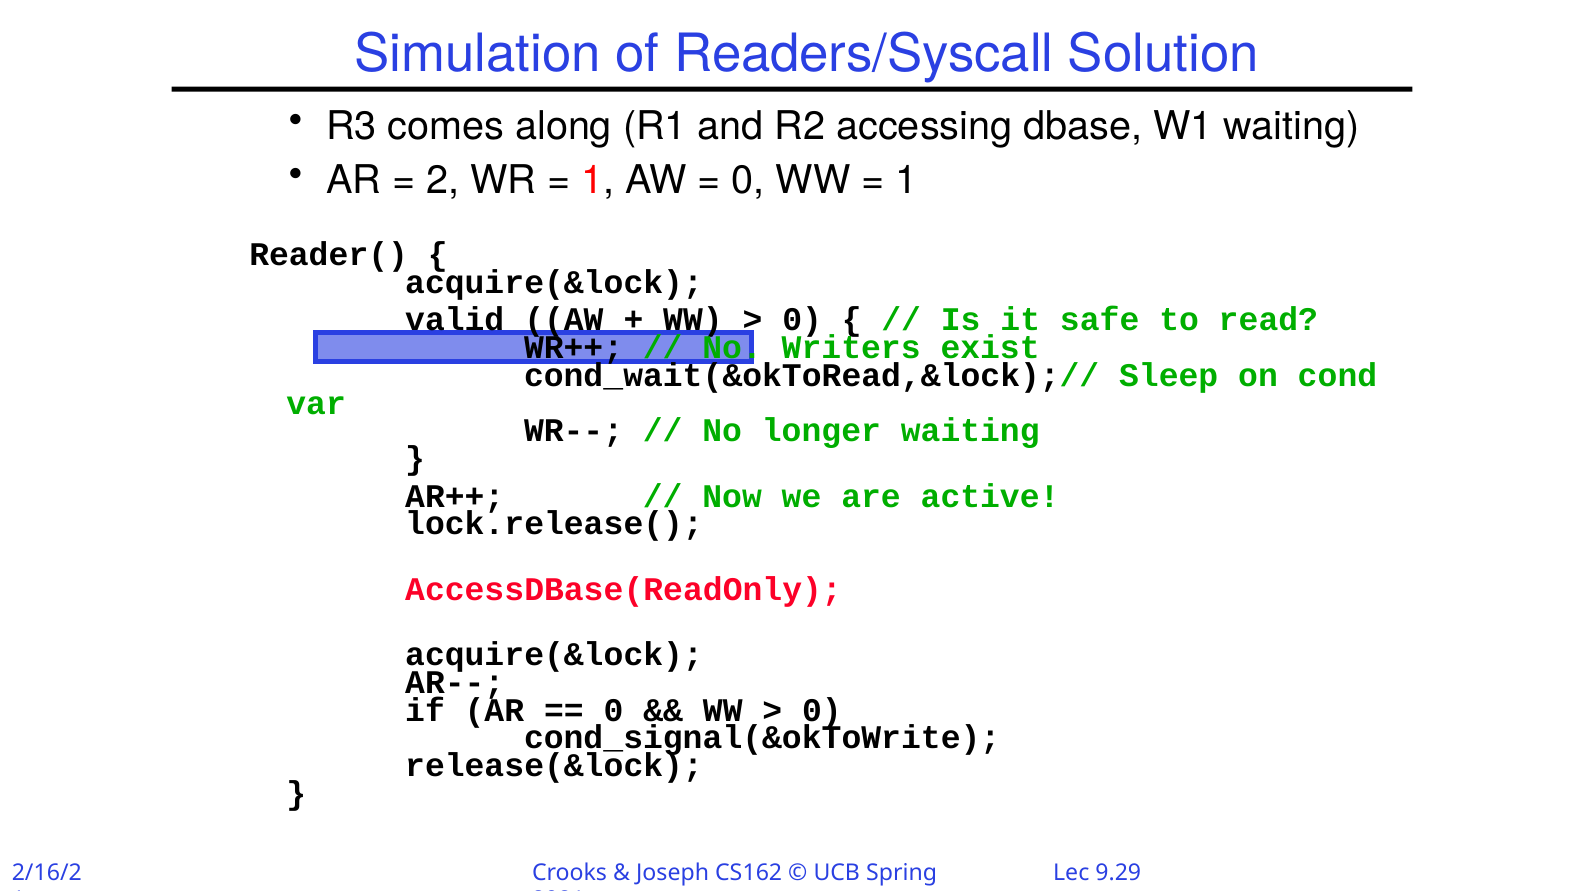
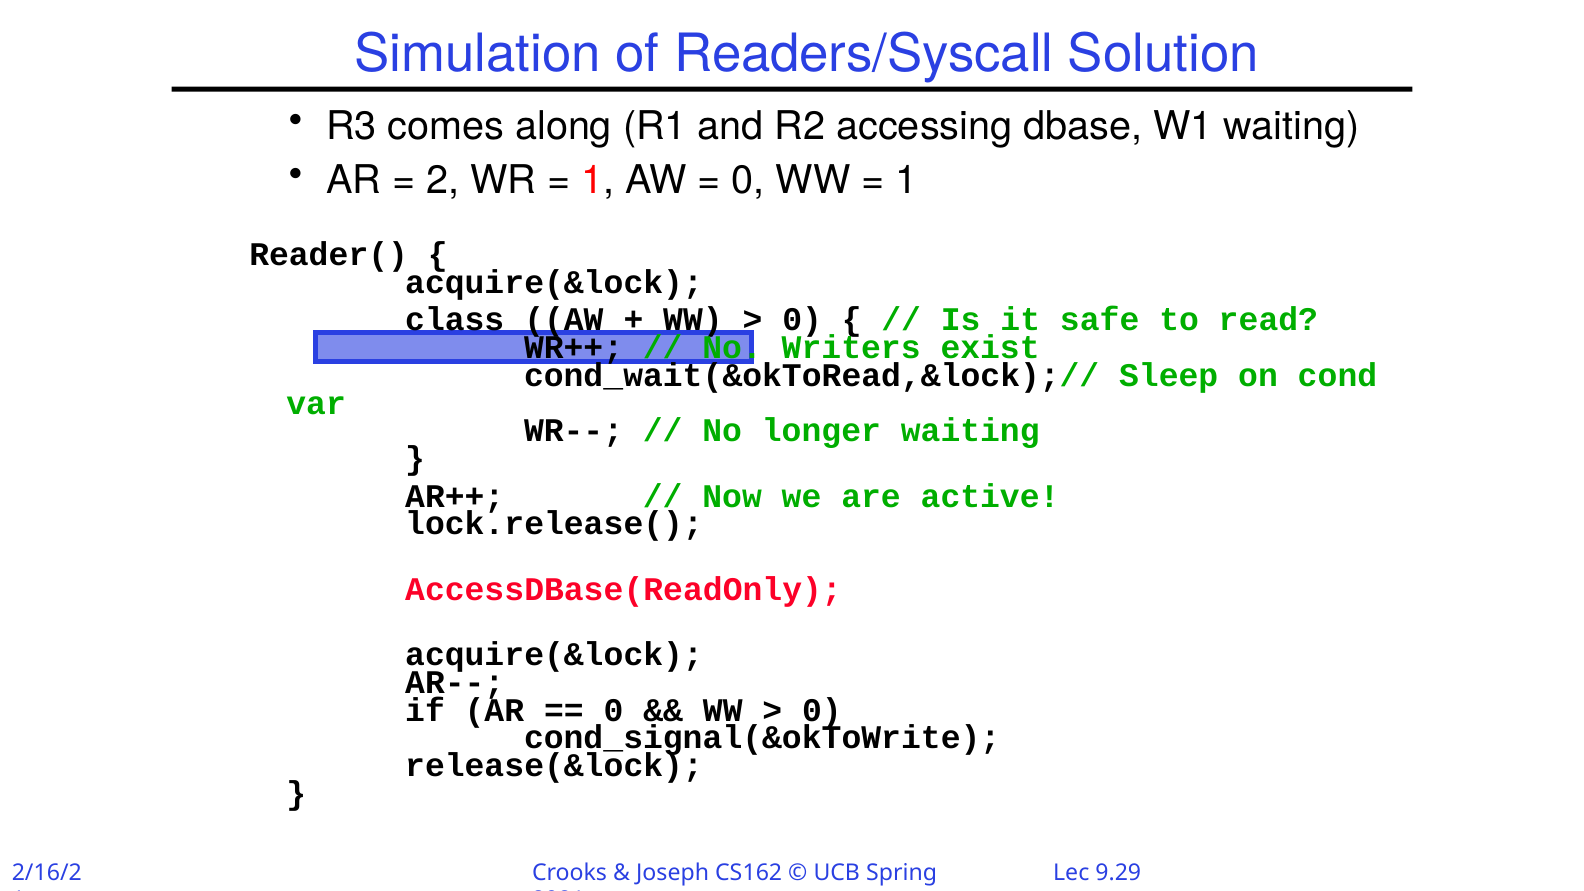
valid: valid -> class (455, 320)
